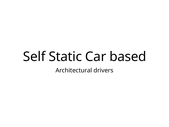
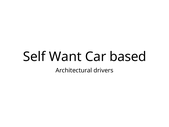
Static: Static -> Want (65, 57)
